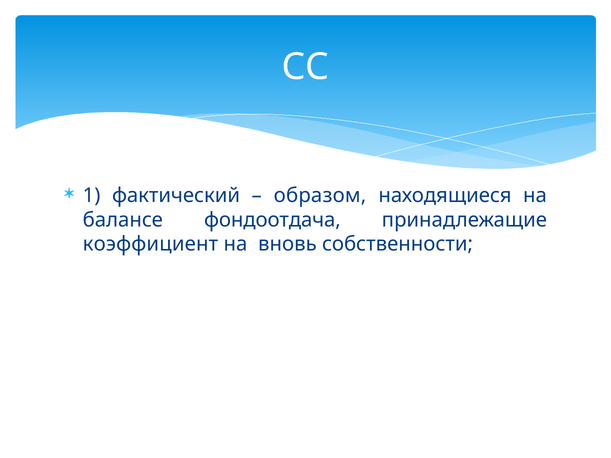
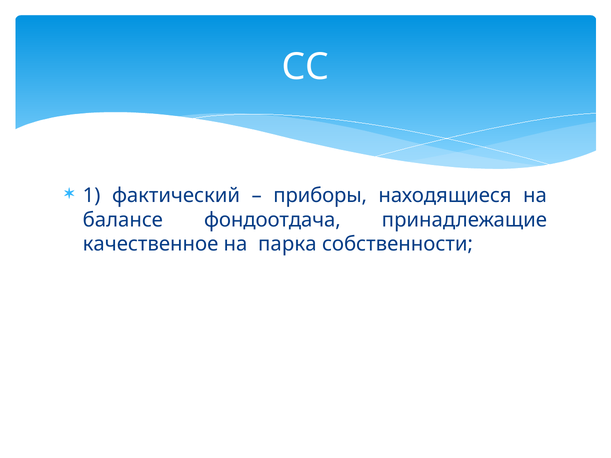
образом: образом -> приборы (320, 195)
коэффициент: коэффициент -> качественное (151, 244)
вновь: вновь -> парка (287, 244)
